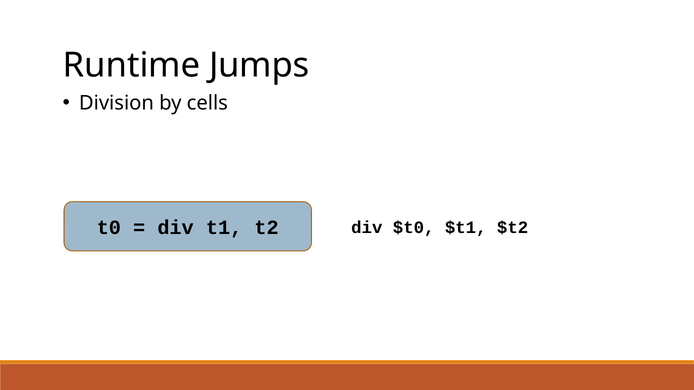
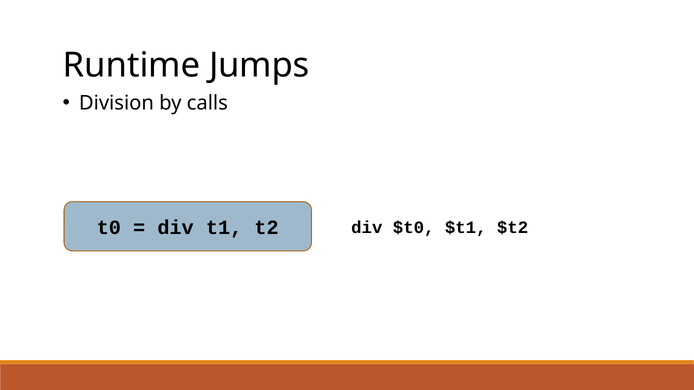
cells: cells -> calls (207, 103)
